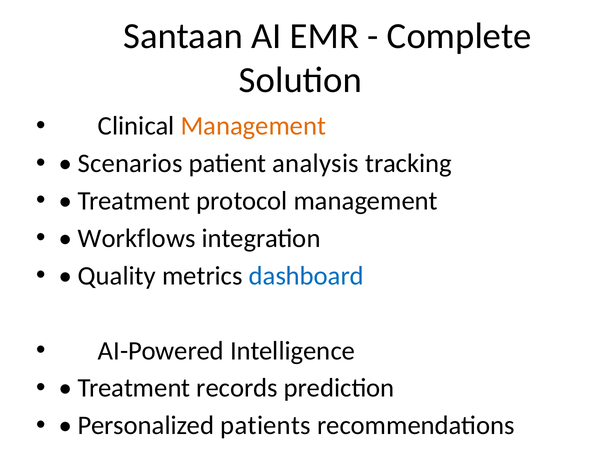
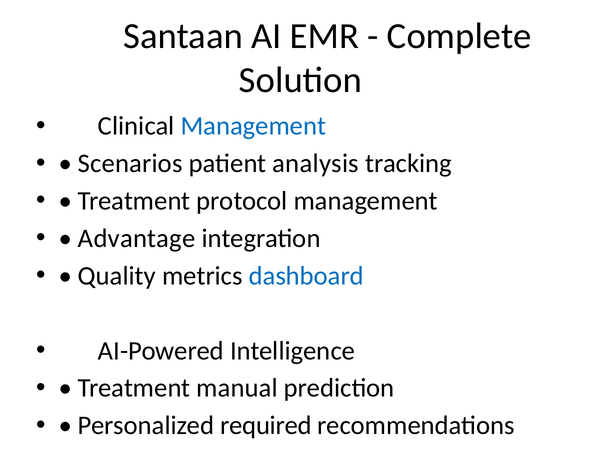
Management colour: orange -> blue (253, 126)
Workflows: Workflows -> Advantage (137, 238)
records: records -> manual (237, 388)
patients: patients -> required (266, 425)
